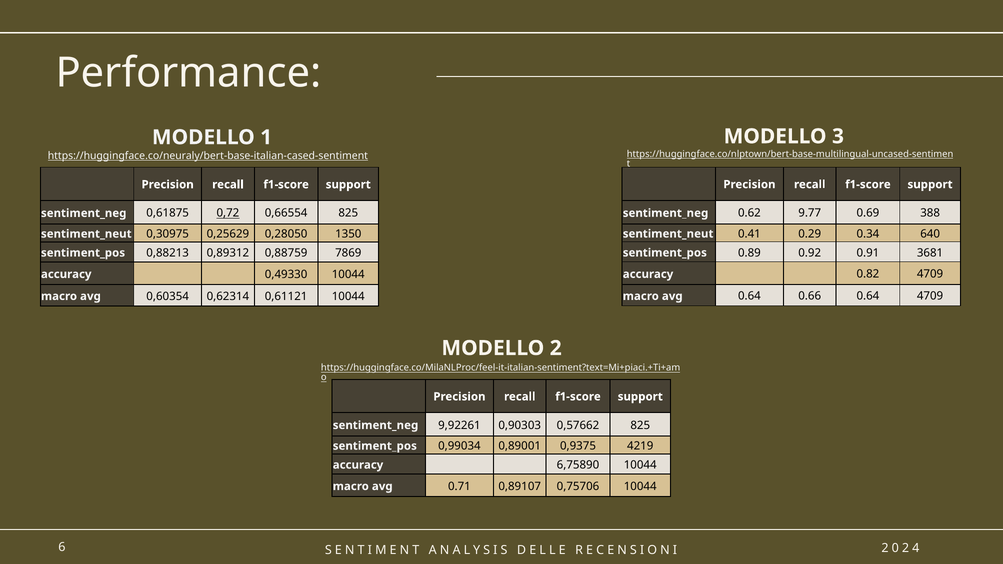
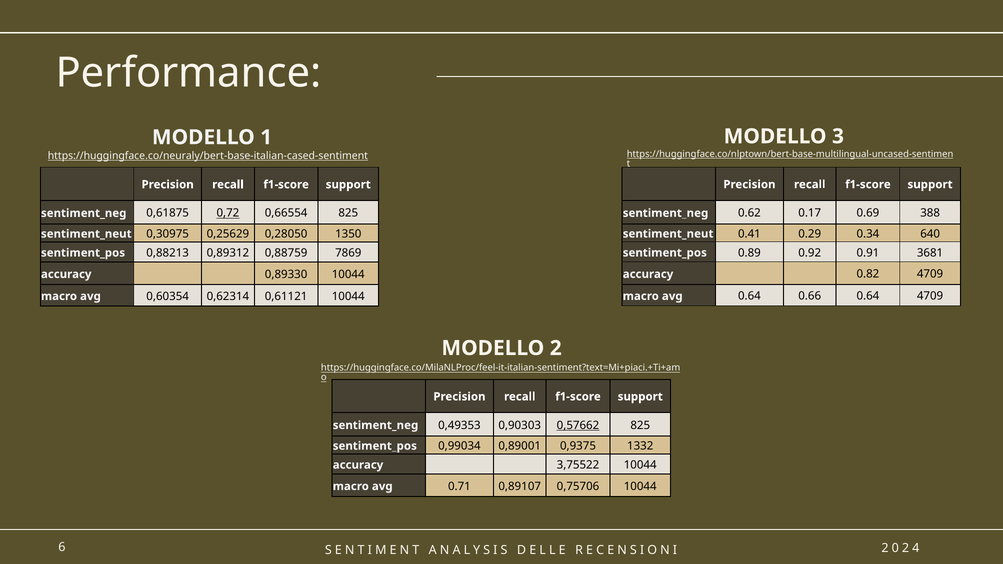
9.77: 9.77 -> 0.17 (810, 213)
0,49330: 0,49330 -> 0,89330 (286, 274)
9,92261: 9,92261 -> 0,49353 (459, 425)
0,57662 underline: none -> present (578, 425)
4219: 4219 -> 1332 (640, 446)
6,75890: 6,75890 -> 3,75522 (578, 465)
